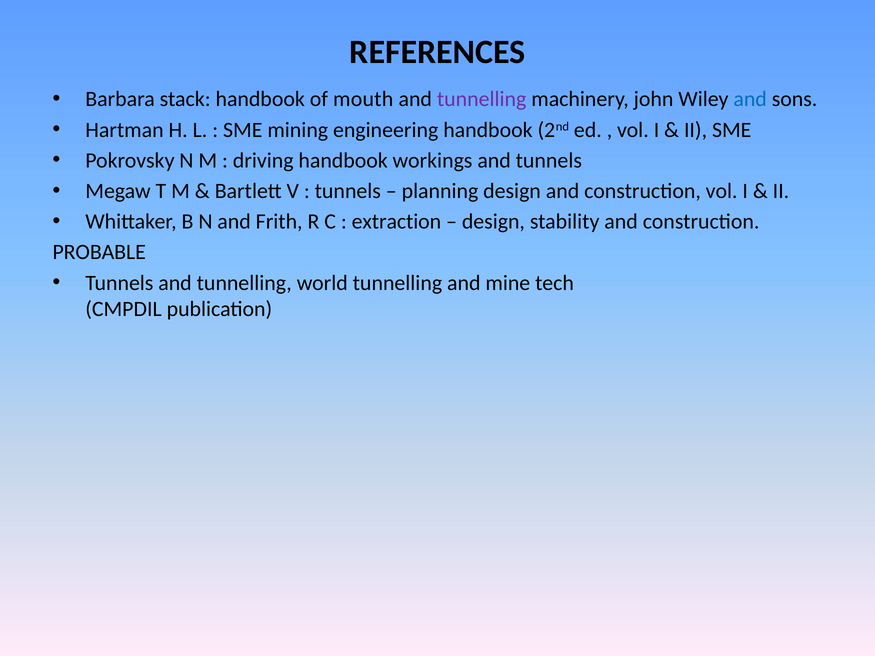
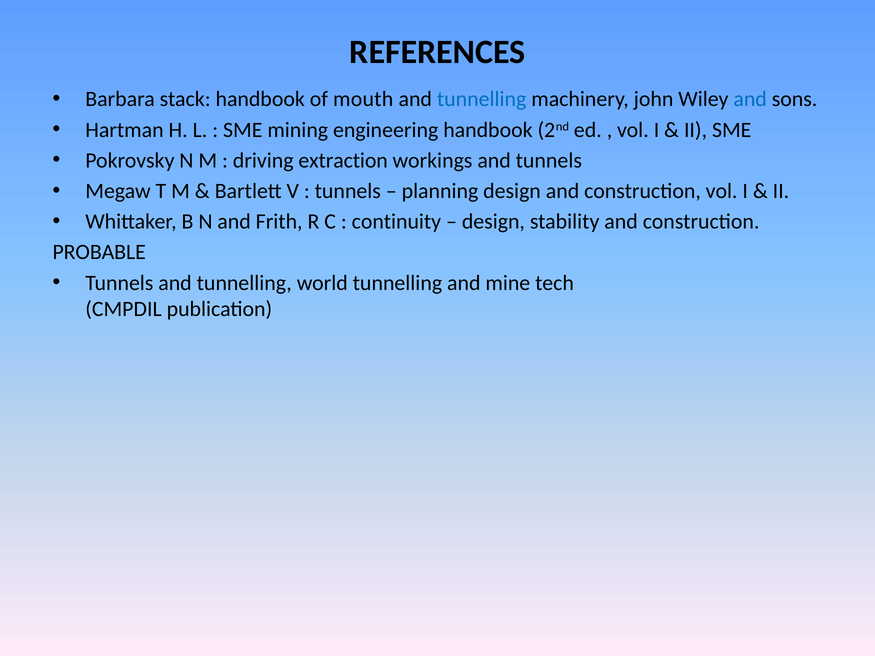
tunnelling colour: purple -> blue (482, 99)
driving handbook: handbook -> extraction (343, 160)
extraction: extraction -> continuity (396, 222)
